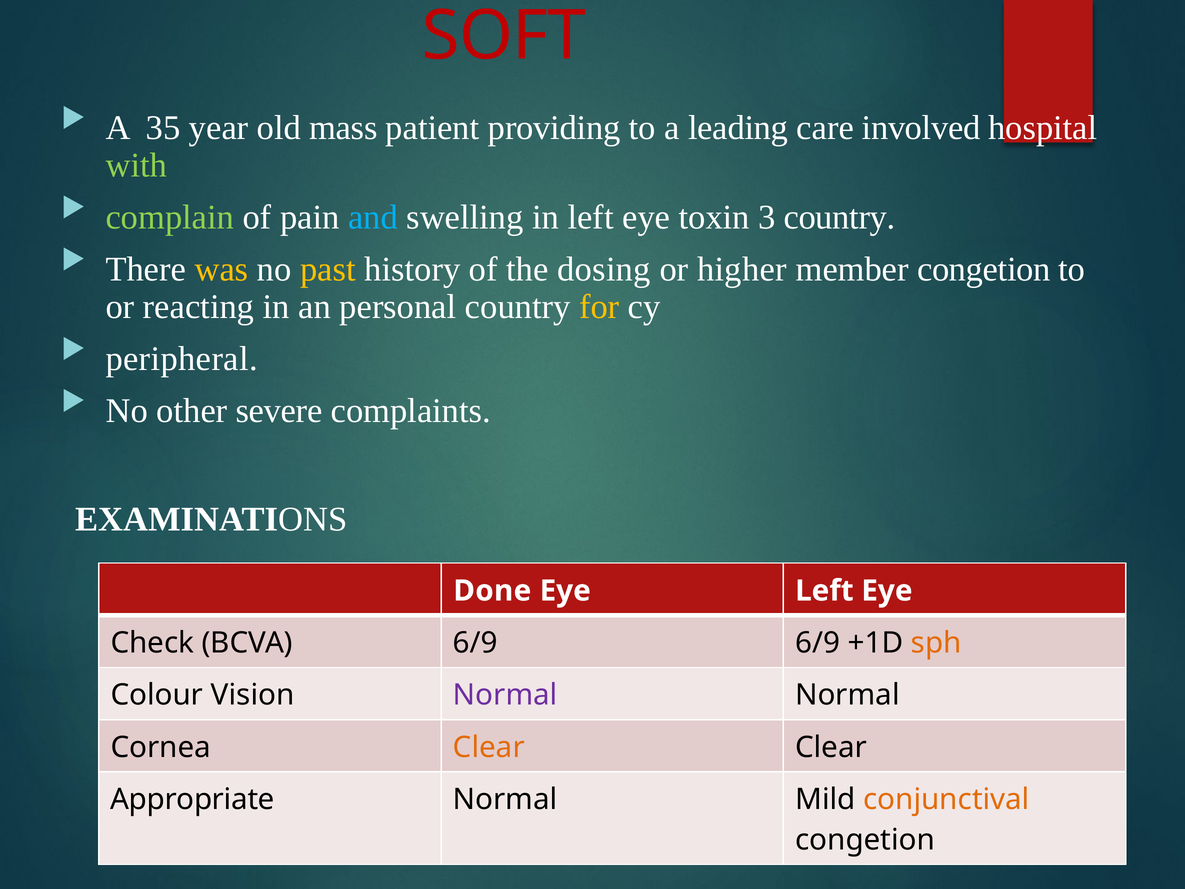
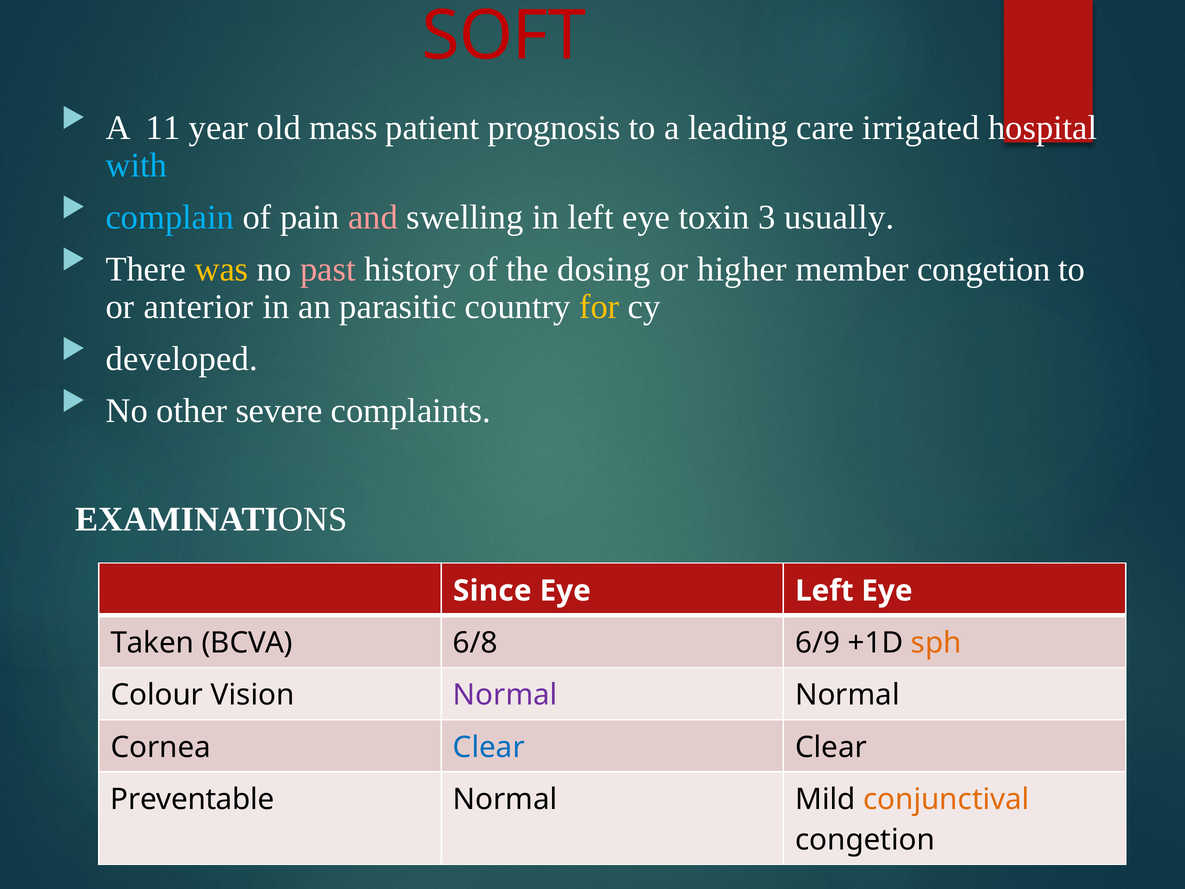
35: 35 -> 11 (163, 128)
providing: providing -> prognosis (554, 128)
involved: involved -> irrigated (921, 128)
with colour: light green -> light blue (136, 165)
complain colour: light green -> light blue (170, 217)
and colour: light blue -> pink (373, 217)
3 country: country -> usually (839, 217)
past colour: yellow -> pink (328, 269)
reacting: reacting -> anterior (198, 307)
personal: personal -> parasitic (398, 307)
peripheral: peripheral -> developed (182, 359)
Done: Done -> Since (492, 591)
Check: Check -> Taken (152, 643)
BCVA 6/9: 6/9 -> 6/8 (475, 643)
Clear colour: orange -> blue (489, 747)
Appropriate: Appropriate -> Preventable (192, 799)
